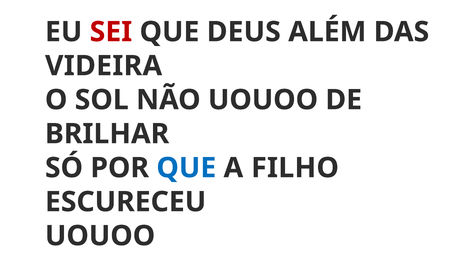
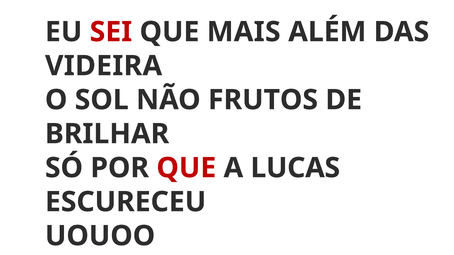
DEUS: DEUS -> MAIS (244, 32)
NÃO UOUOO: UOUOO -> FRUTOS (263, 100)
QUE colour: blue -> red (186, 168)
FILHO: FILHO -> LUCAS (295, 168)
